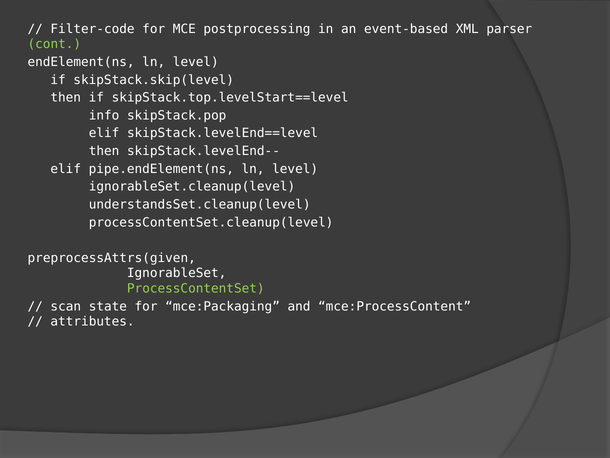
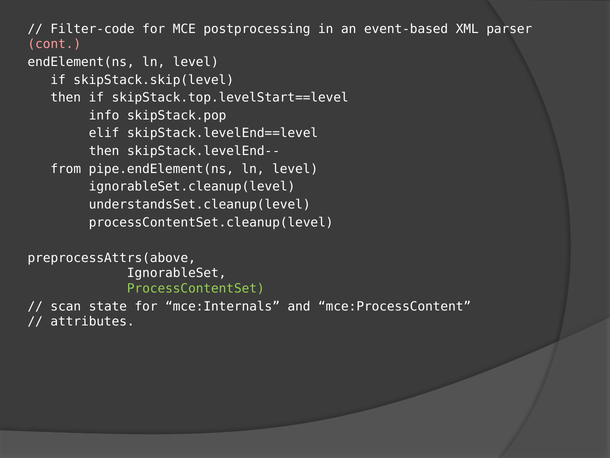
cont colour: light green -> pink (54, 44)
elif: elif -> from (66, 169)
preprocessAttrs(given: preprocessAttrs(given -> preprocessAttrs(above (112, 258)
mce:Packaging: mce:Packaging -> mce:Internals (223, 306)
